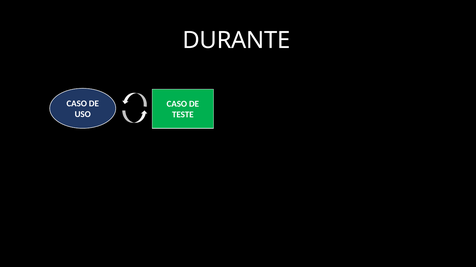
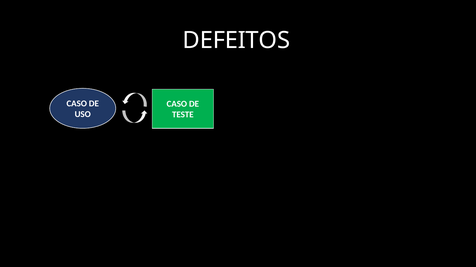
DURANTE: DURANTE -> DEFEITOS (236, 41)
